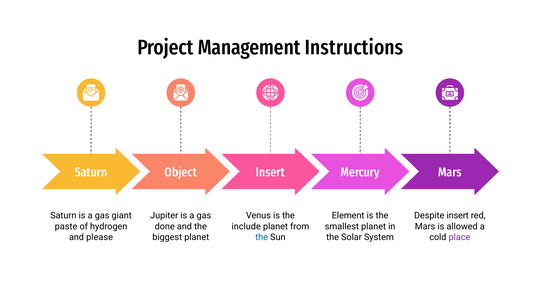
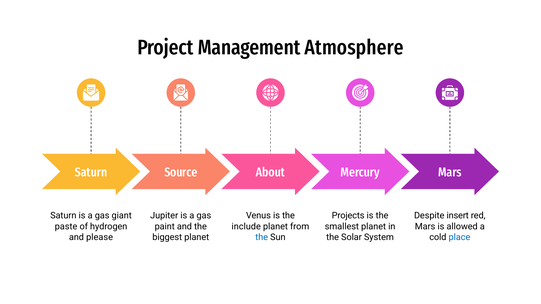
Instructions: Instructions -> Atmosphere (354, 47)
Object: Object -> Source (181, 173)
Insert: Insert -> About (270, 173)
Element: Element -> Projects (348, 216)
done: done -> paint (165, 227)
place colour: purple -> blue (459, 237)
